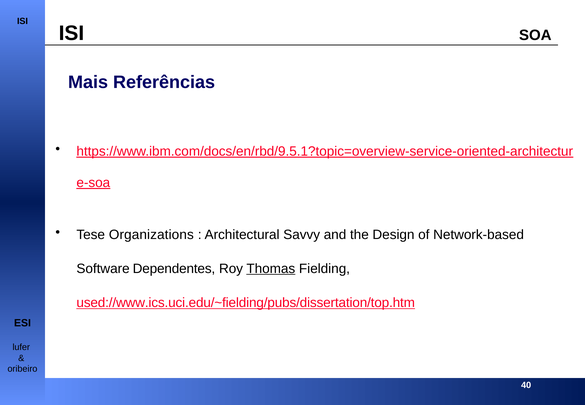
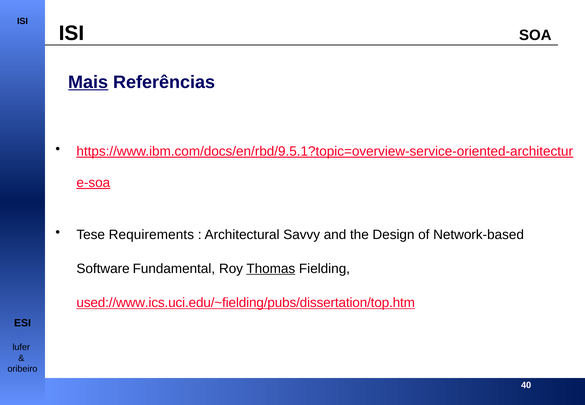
Mais underline: none -> present (88, 82)
Organizations: Organizations -> Requirements (151, 235)
Dependentes: Dependentes -> Fundamental (174, 269)
